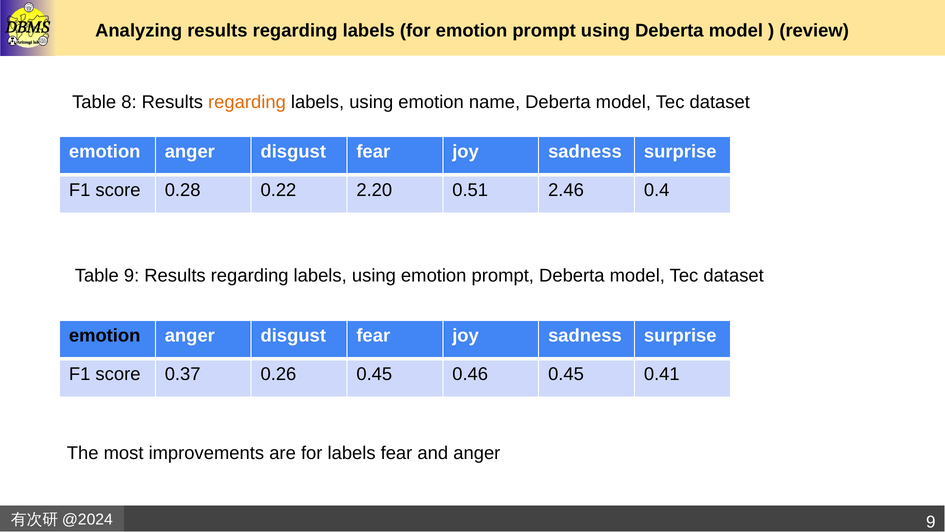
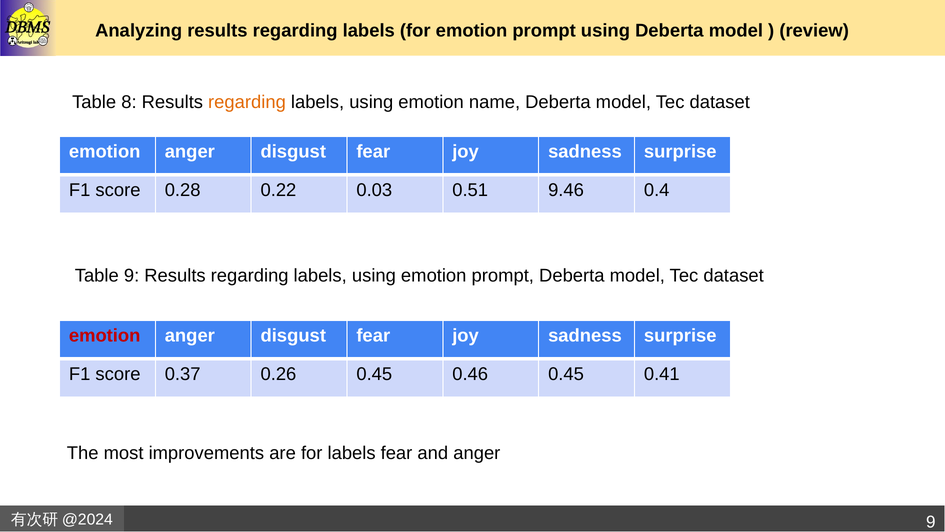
2.20: 2.20 -> 0.03 (374, 190)
2.46: 2.46 -> 9.46 (566, 190)
emotion colour: black -> red (105, 335)
